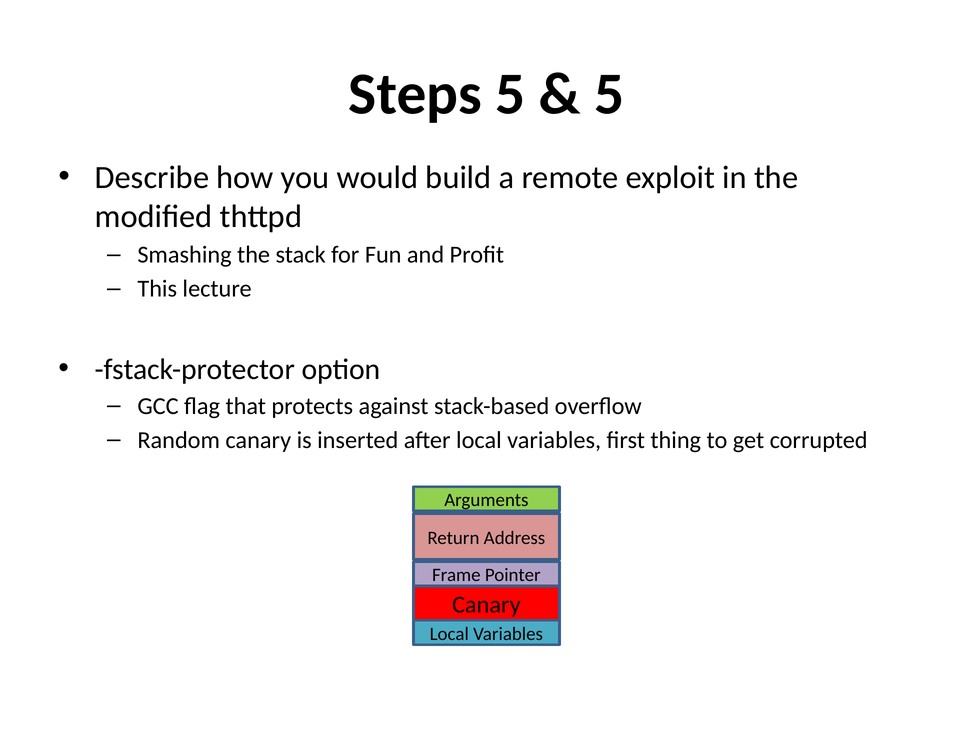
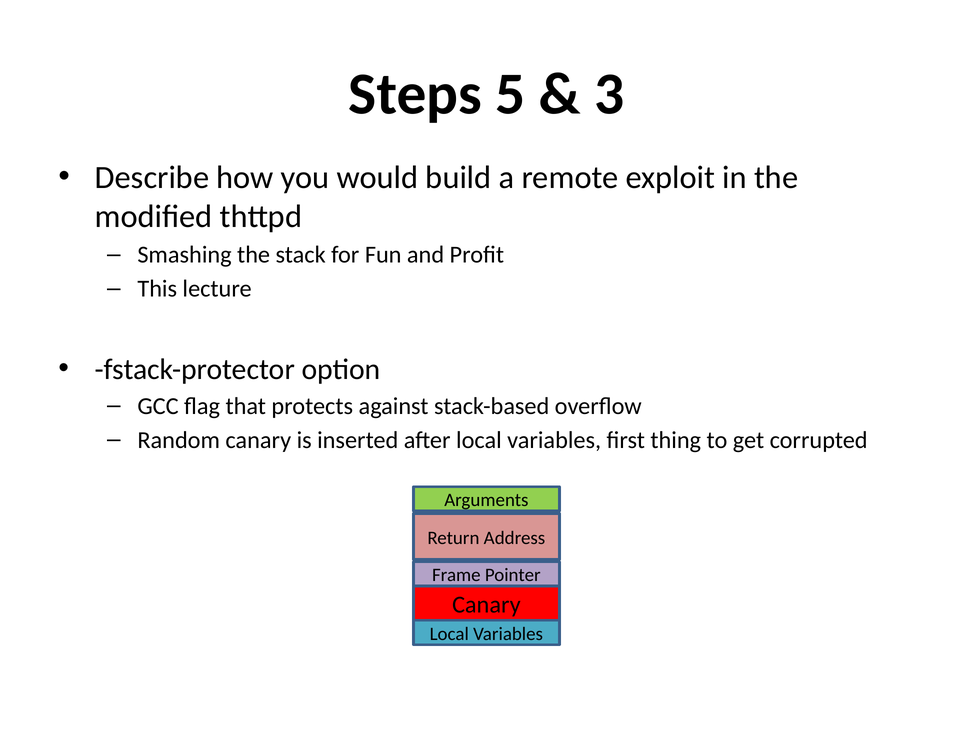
5: 5 -> 3 (609, 94)
